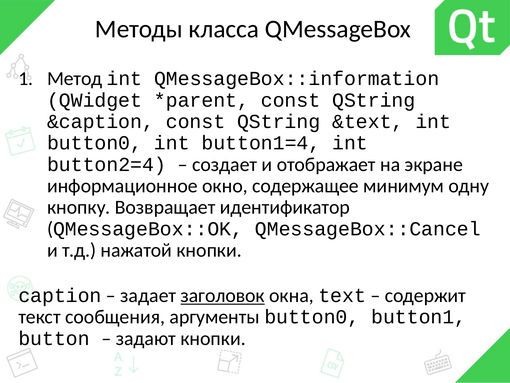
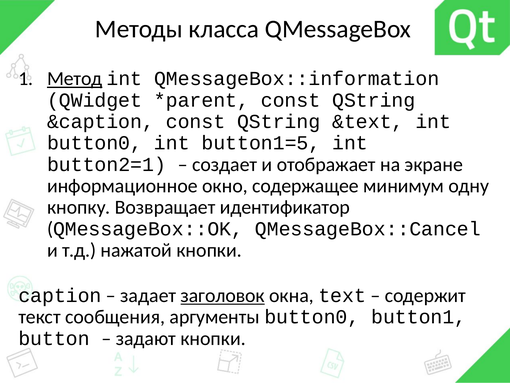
Метод underline: none -> present (75, 79)
button1=4: button1=4 -> button1=5 (261, 143)
button2=4: button2=4 -> button2=1 (106, 164)
